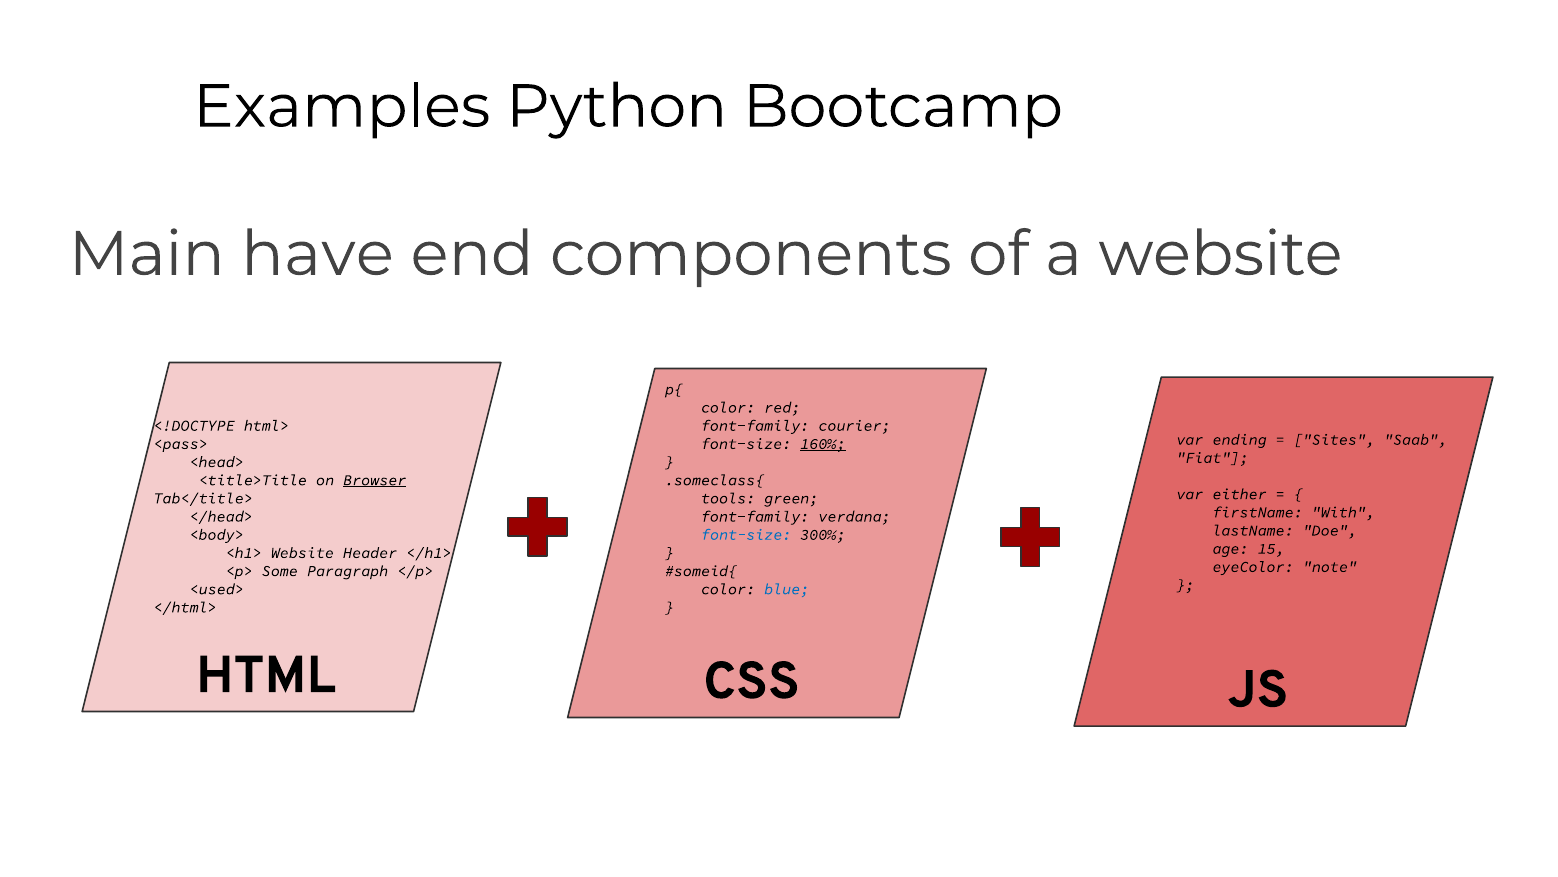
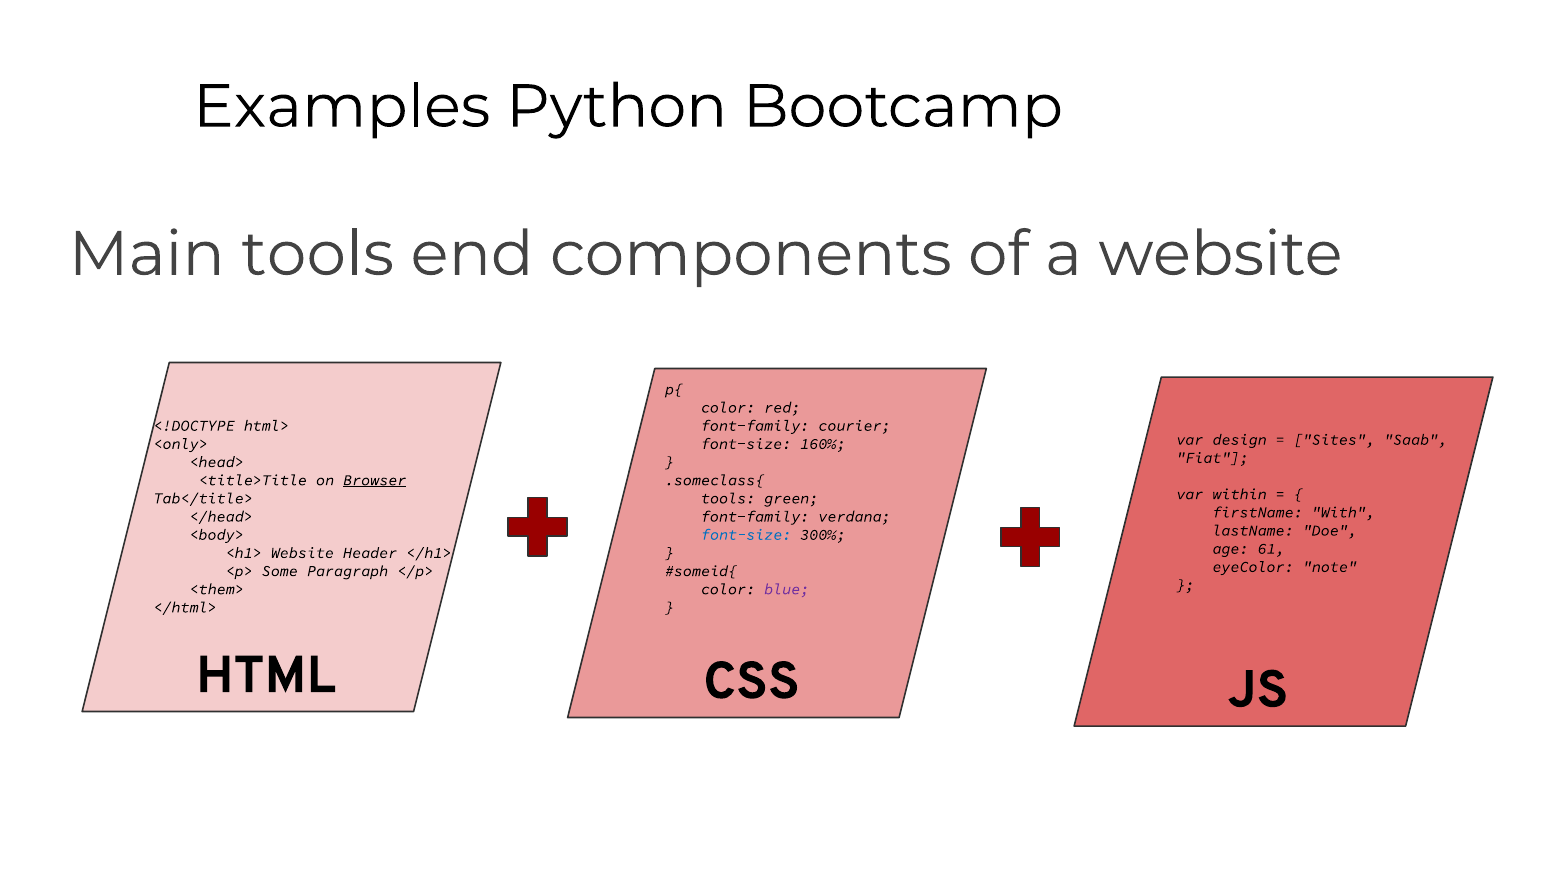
Main have: have -> tools (318, 254)
ending: ending -> design (1240, 439)
<pass>: <pass> -> <only> (181, 444)
160% underline: present -> none (823, 444)
either: either -> within (1240, 494)
15: 15 -> 61 (1271, 548)
<used>: <used> -> <them> (217, 589)
blue colour: blue -> purple (787, 589)
